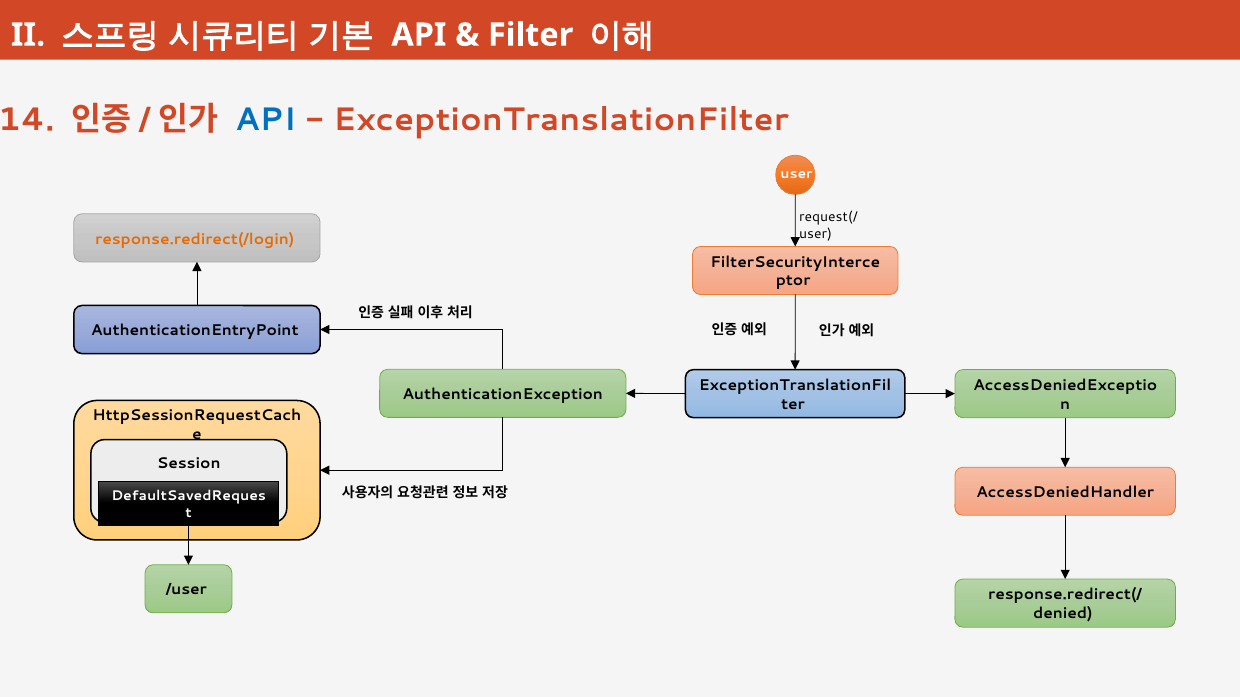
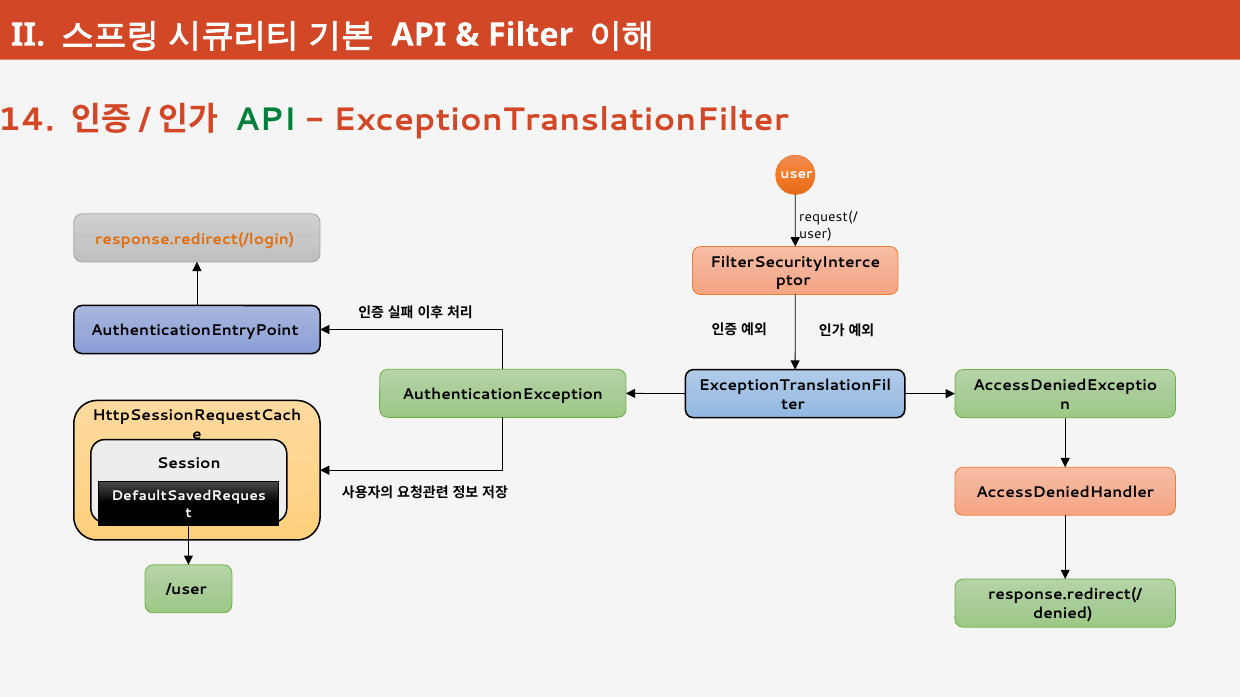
API colour: blue -> green (266, 120)
